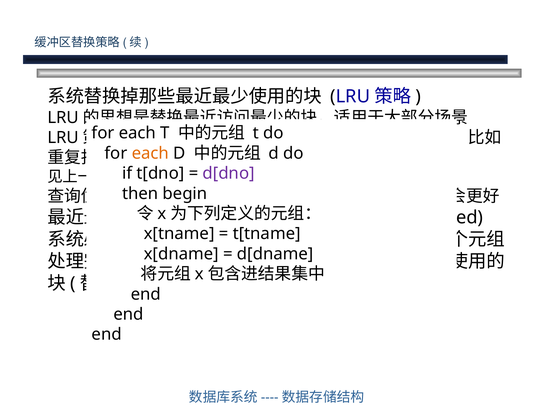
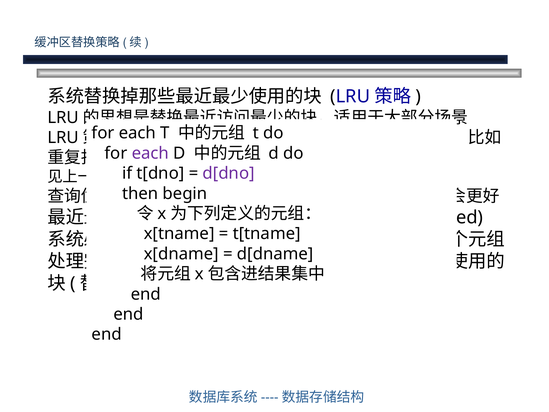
each colour: orange -> purple (150, 153)
